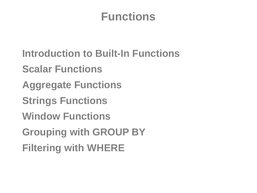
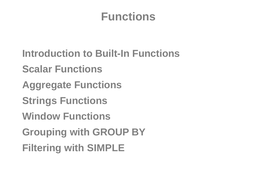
WHERE: WHERE -> SIMPLE (106, 148)
